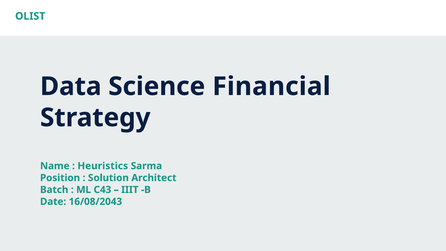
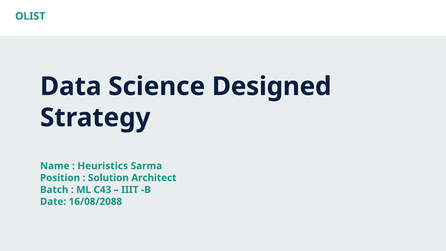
Financial: Financial -> Designed (272, 86)
16/08/2043: 16/08/2043 -> 16/08/2088 (95, 202)
